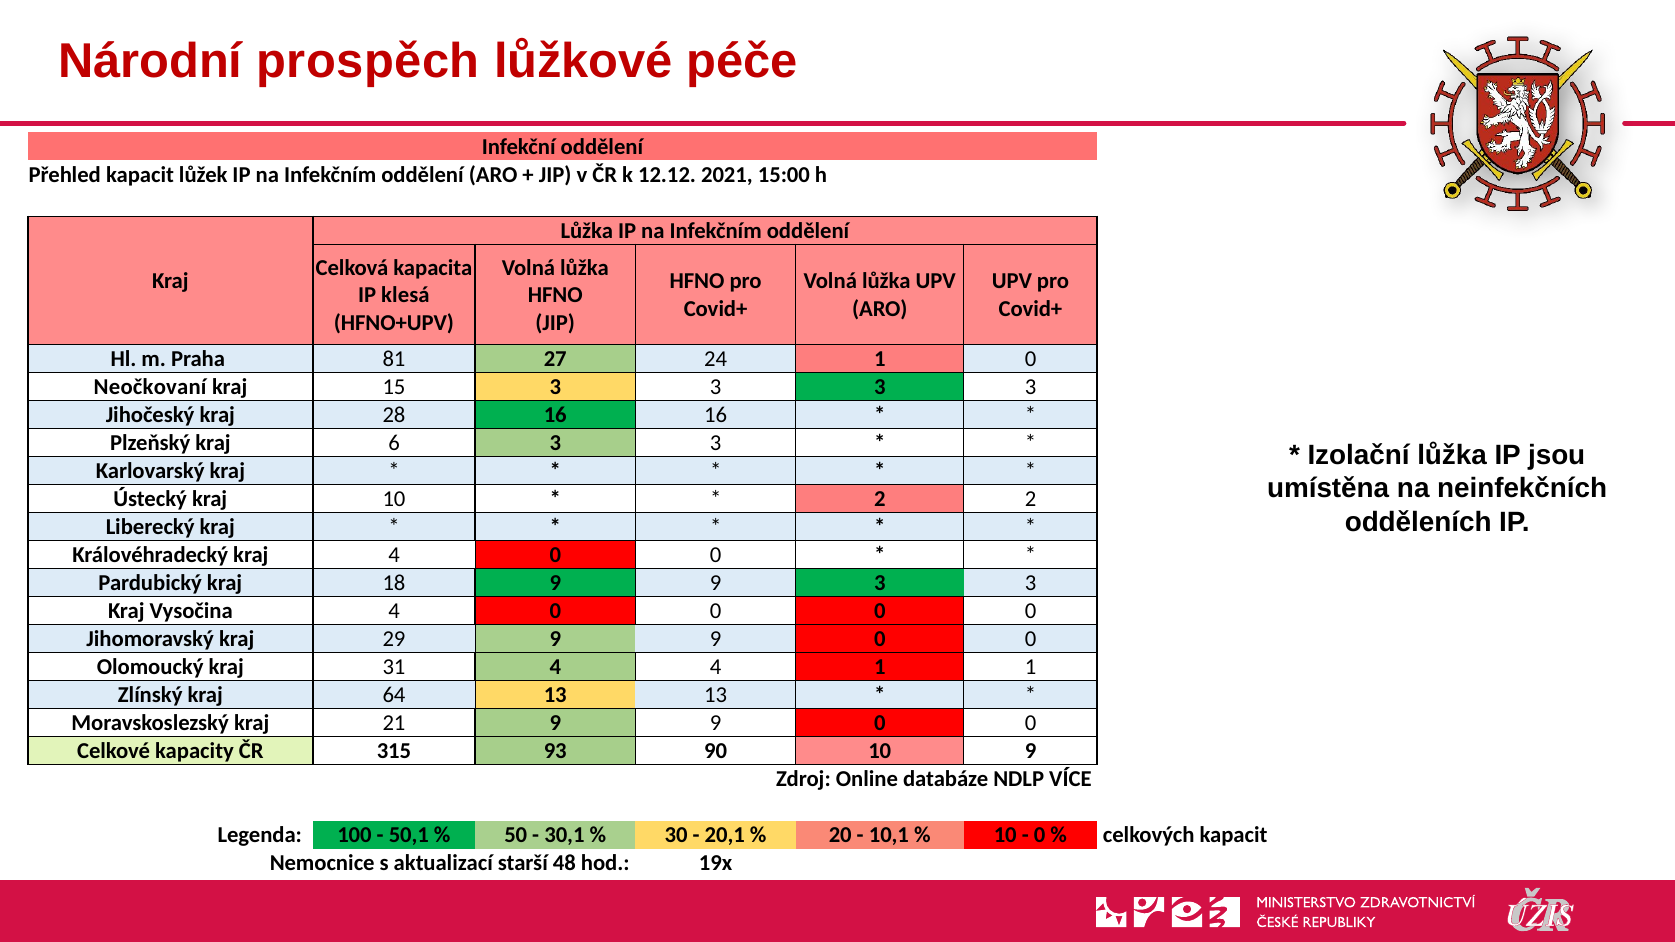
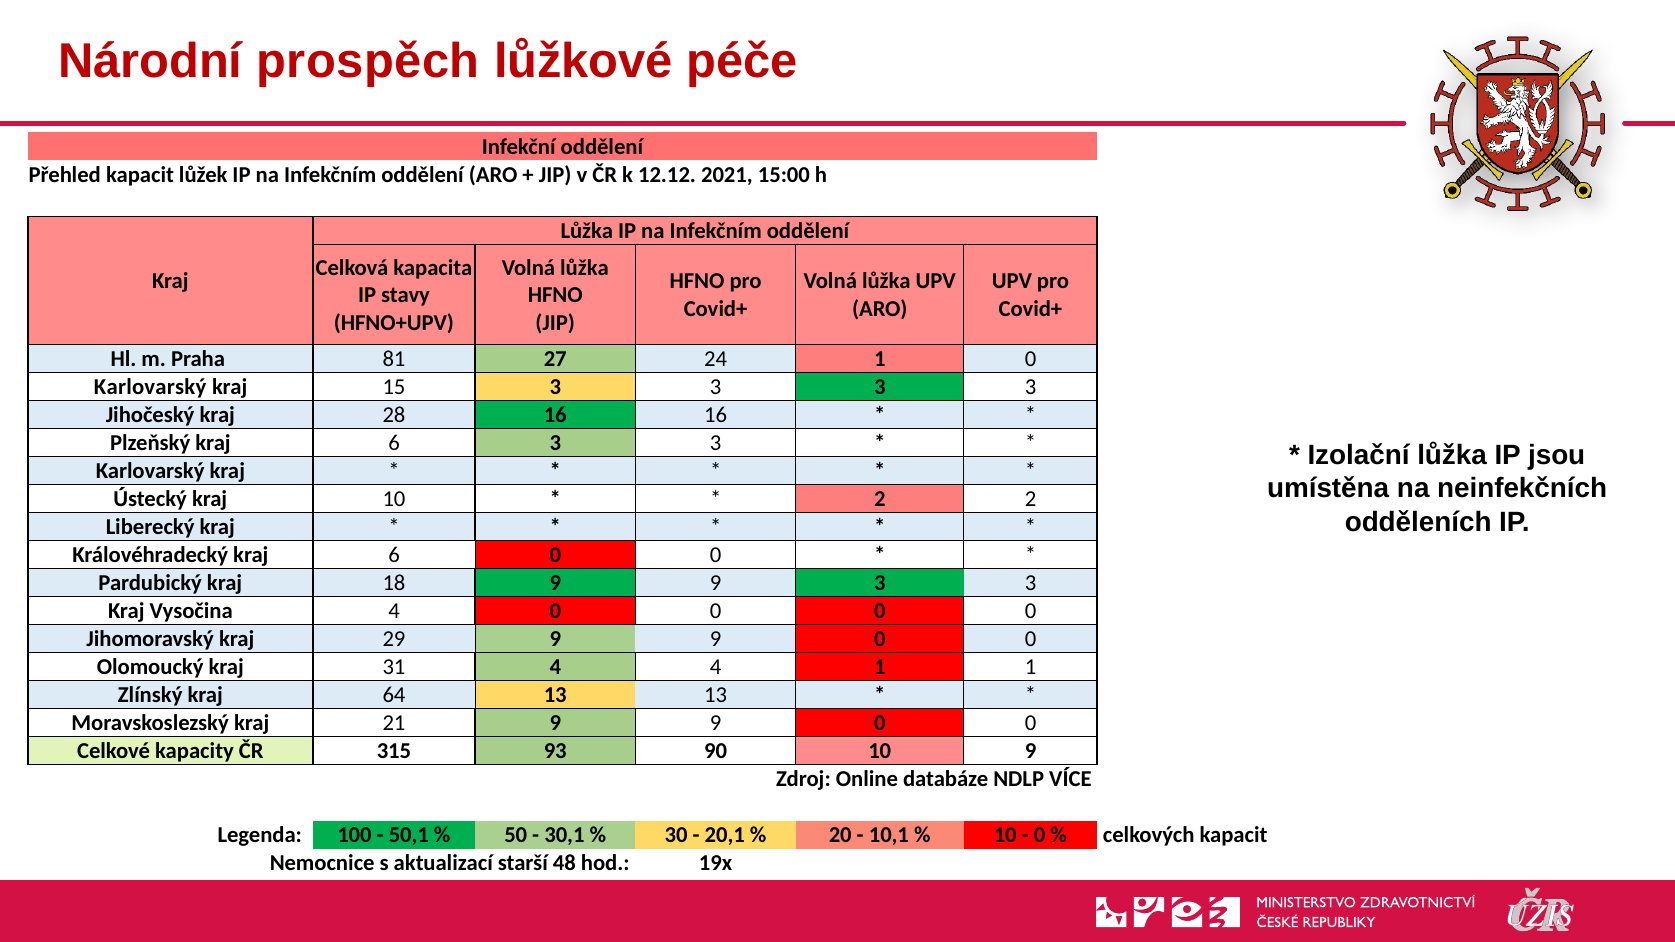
klesá: klesá -> stavy (406, 295)
Neočkovaní: Neočkovaní -> Karlovarský (150, 388)
Královéhradecký kraj 4: 4 -> 6 (394, 555)
